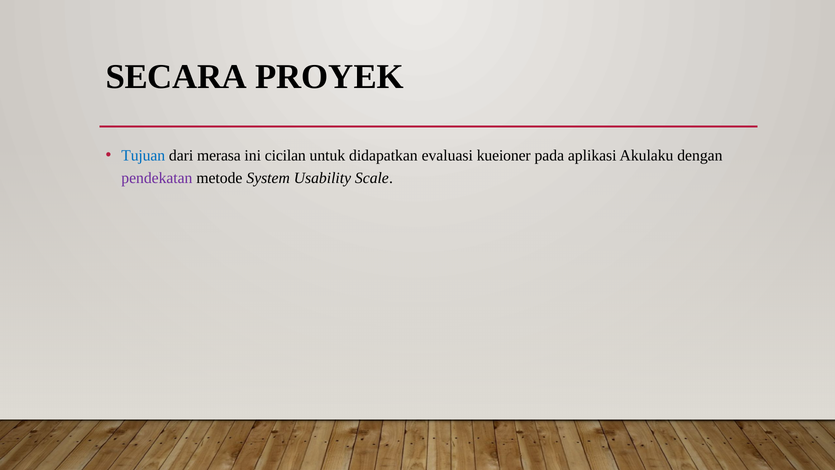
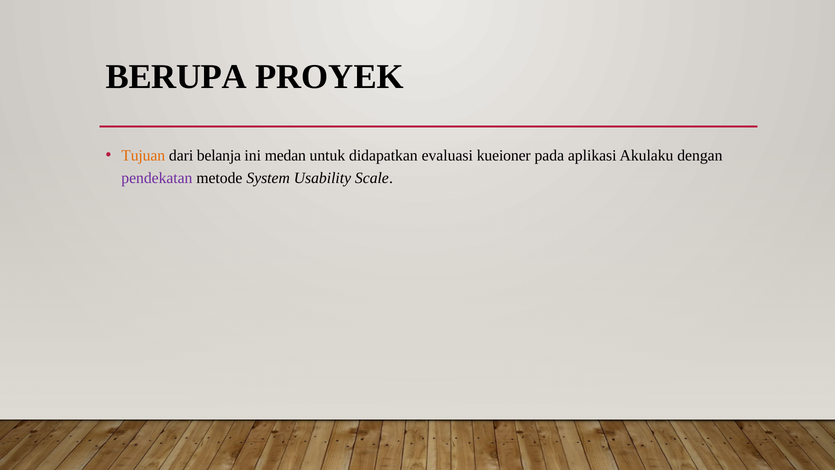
SECARA: SECARA -> BERUPA (176, 77)
Tujuan colour: blue -> orange (143, 155)
merasa: merasa -> belanja (219, 155)
cicilan: cicilan -> medan (285, 155)
